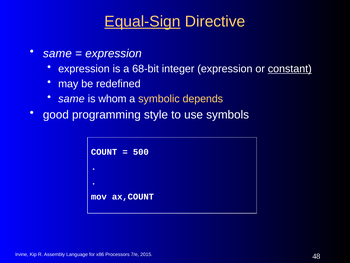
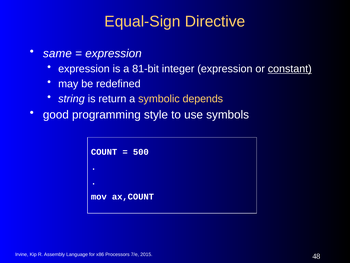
Equal-Sign underline: present -> none (143, 21)
68-bit: 68-bit -> 81-bit (146, 69)
same: same -> string (71, 99)
whom: whom -> return (112, 99)
